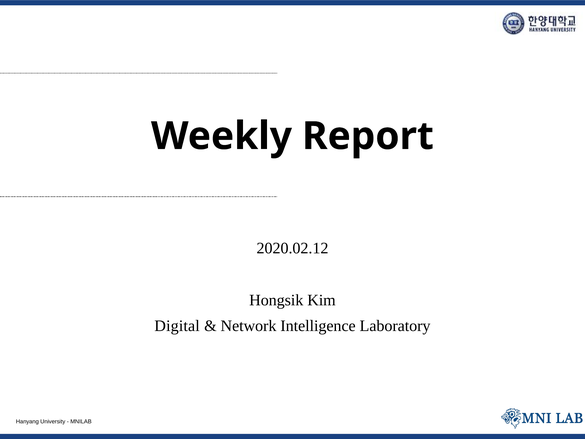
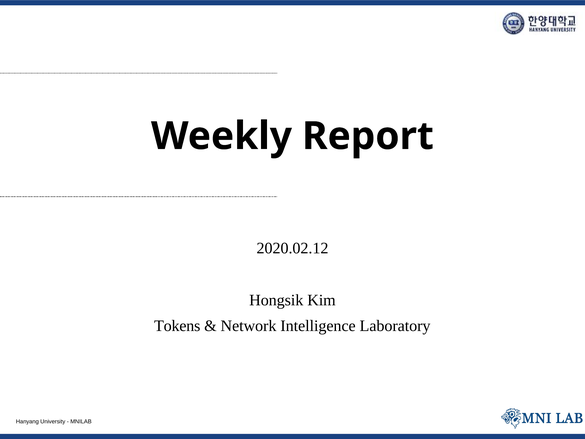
Digital: Digital -> Tokens (177, 326)
